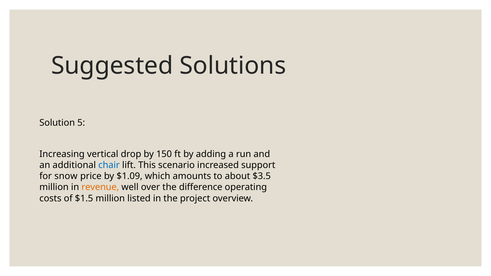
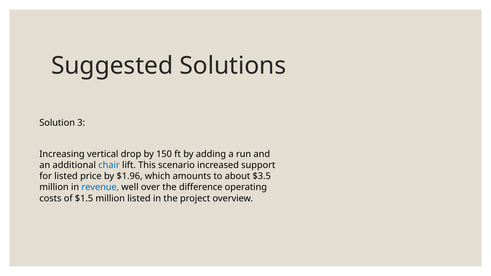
5: 5 -> 3 (81, 123)
for snow: snow -> listed (66, 176)
$1.09: $1.09 -> $1.96 (130, 176)
revenue colour: orange -> blue (100, 187)
